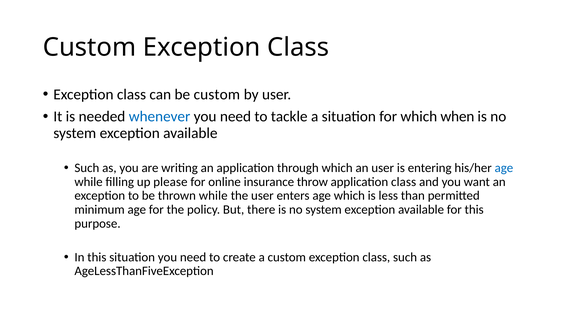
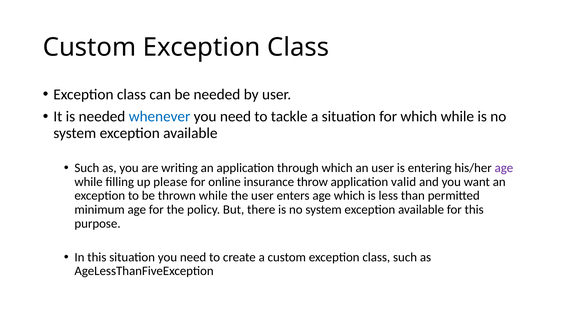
be custom: custom -> needed (217, 94)
which when: when -> while (457, 117)
age colour: blue -> purple (504, 168)
application class: class -> valid (404, 182)
